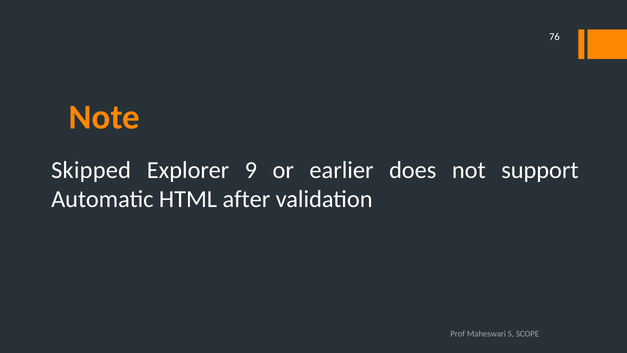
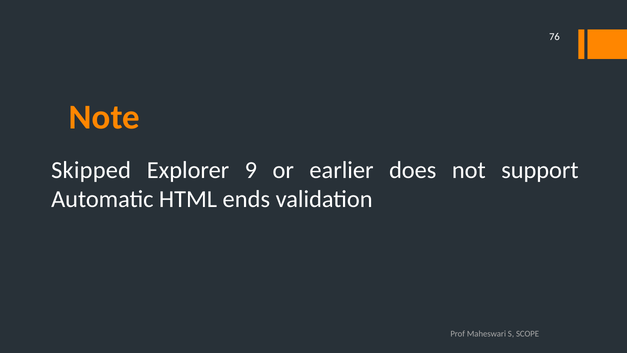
after: after -> ends (246, 199)
